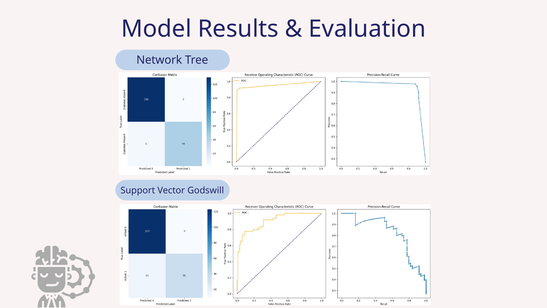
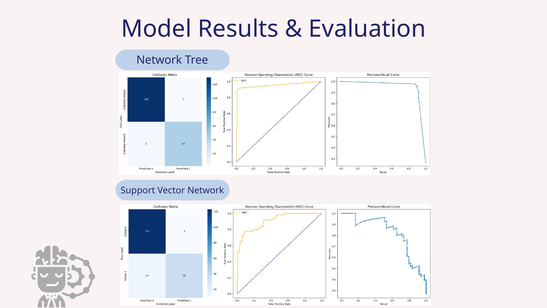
Vector Godswill: Godswill -> Network (206, 190)
